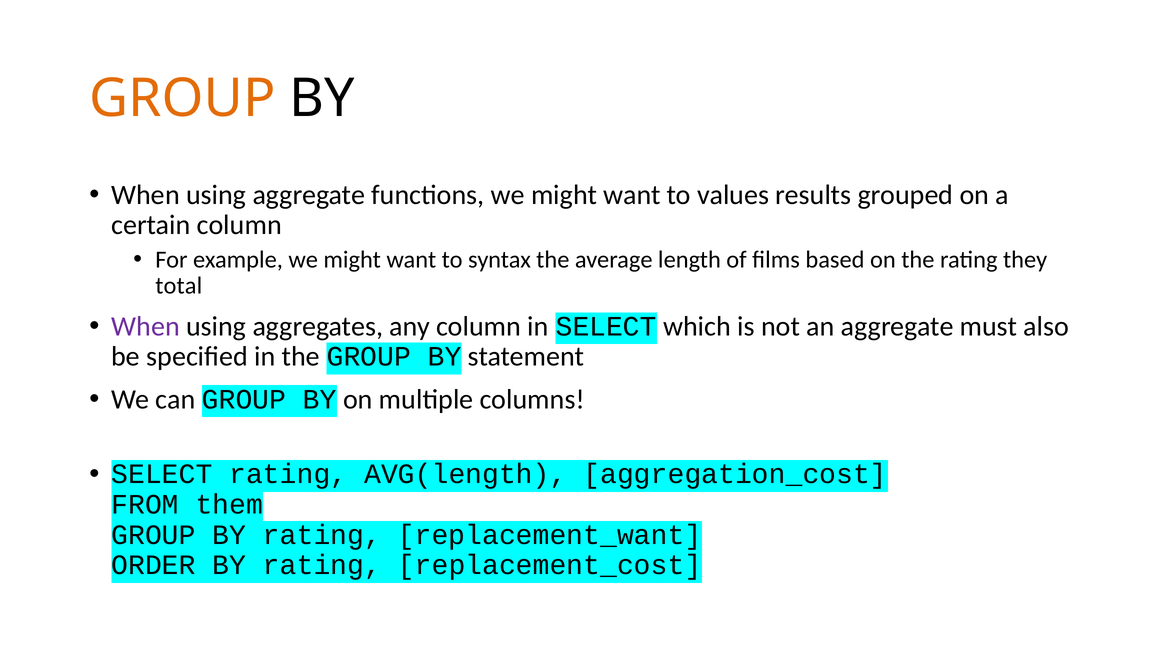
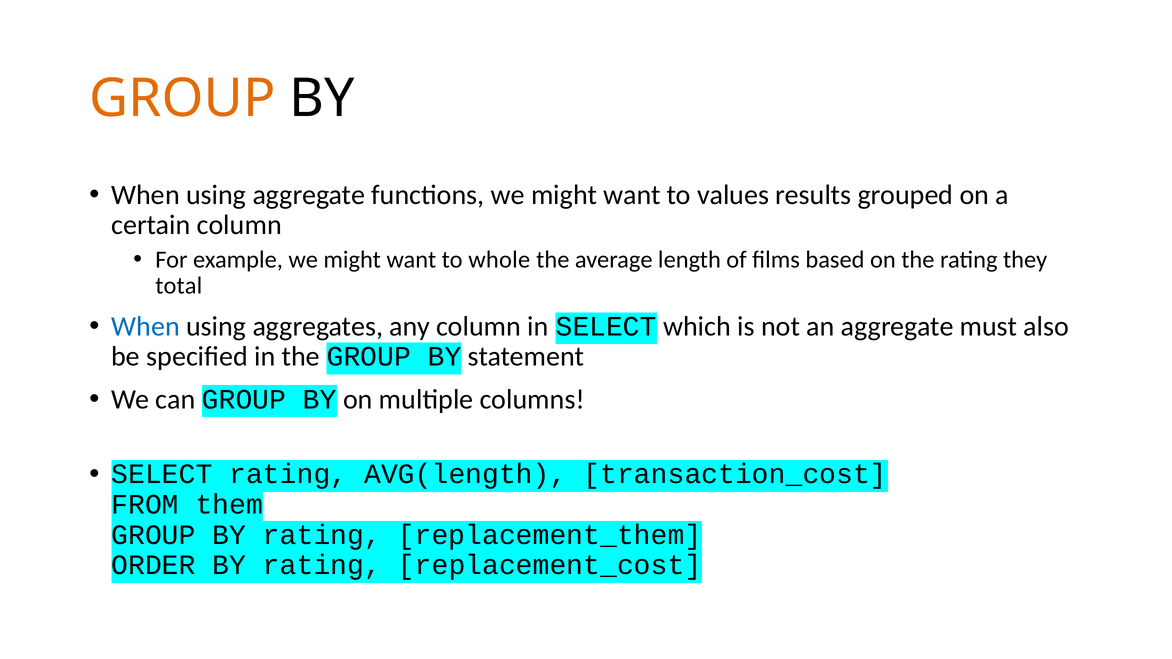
syntax: syntax -> whole (499, 260)
When colour: purple -> blue (146, 327)
aggregation_cost: aggregation_cost -> transaction_cost (735, 474)
replacement_want: replacement_want -> replacement_them (550, 535)
